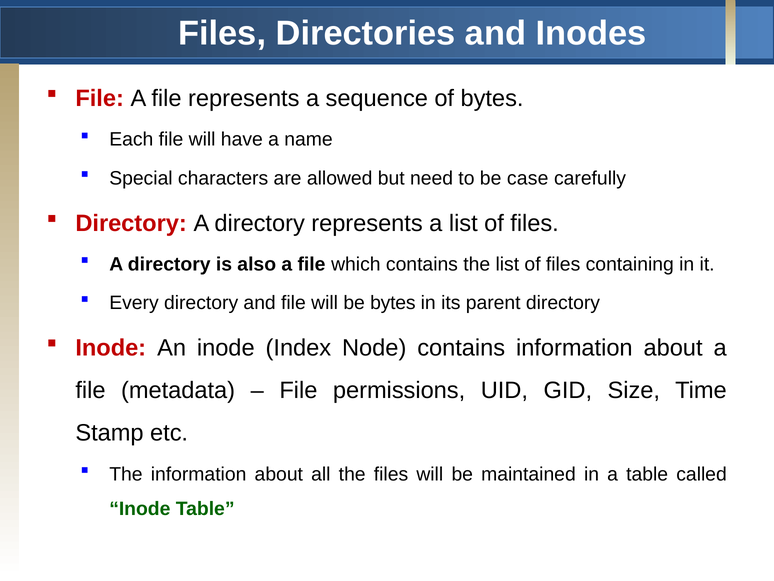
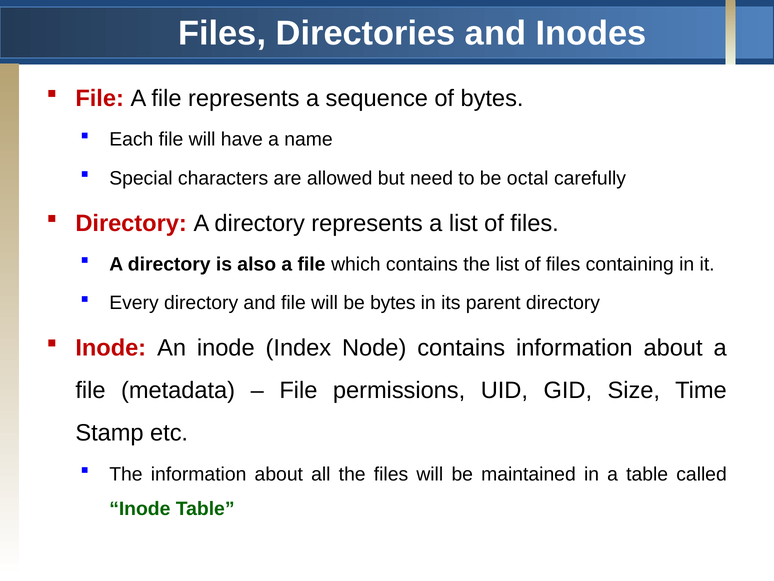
case: case -> octal (528, 178)
